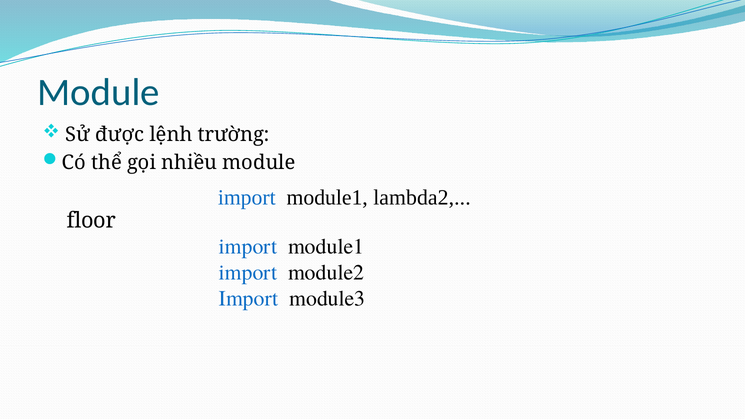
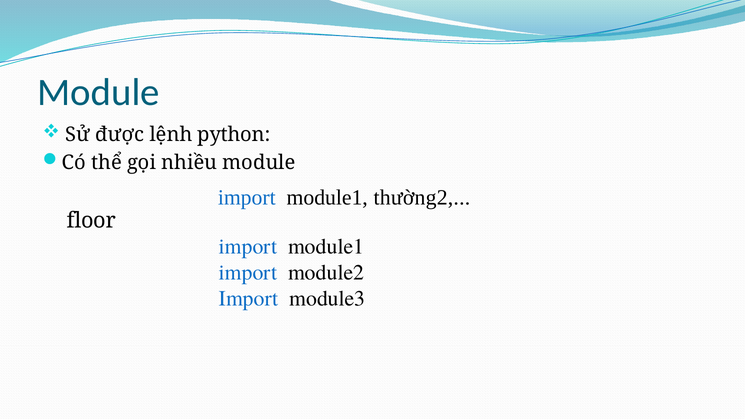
trường: trường -> python (234, 135)
lambda2: lambda2 -> thường2 (422, 198)
